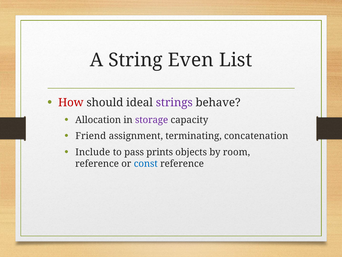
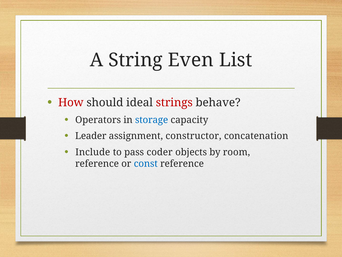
strings colour: purple -> red (174, 102)
Allocation: Allocation -> Operators (98, 120)
storage colour: purple -> blue (152, 120)
Friend: Friend -> Leader (91, 136)
terminating: terminating -> constructor (193, 136)
prints: prints -> coder (160, 152)
